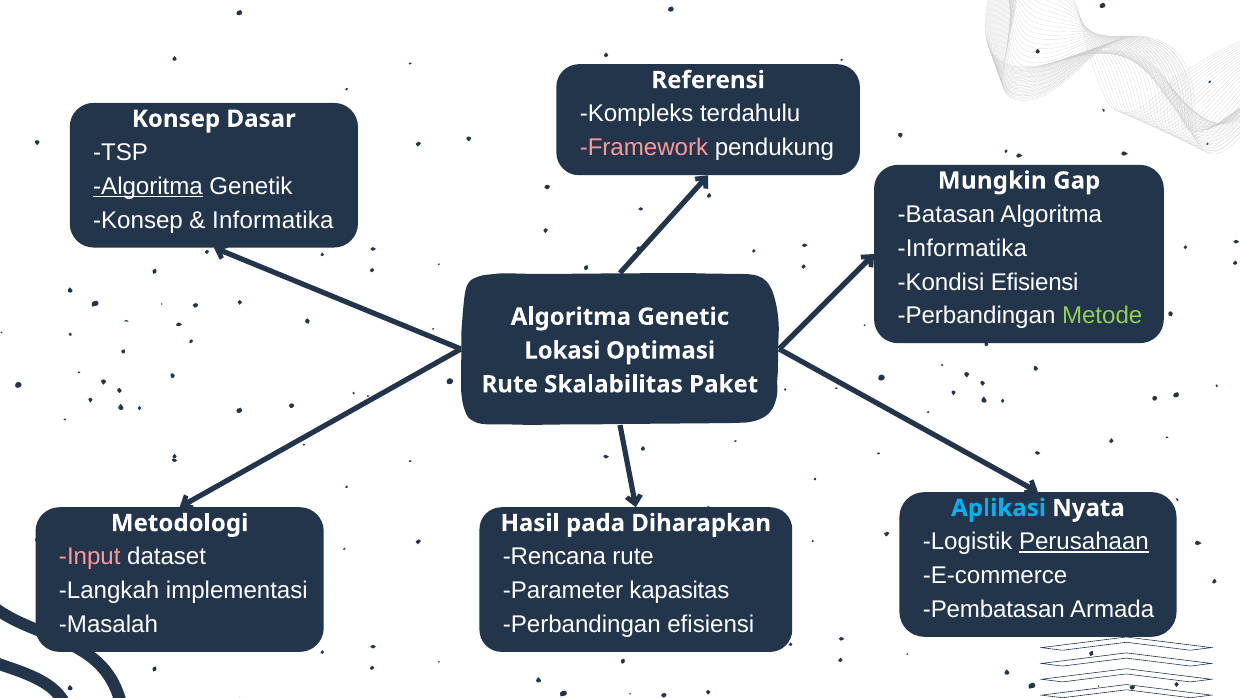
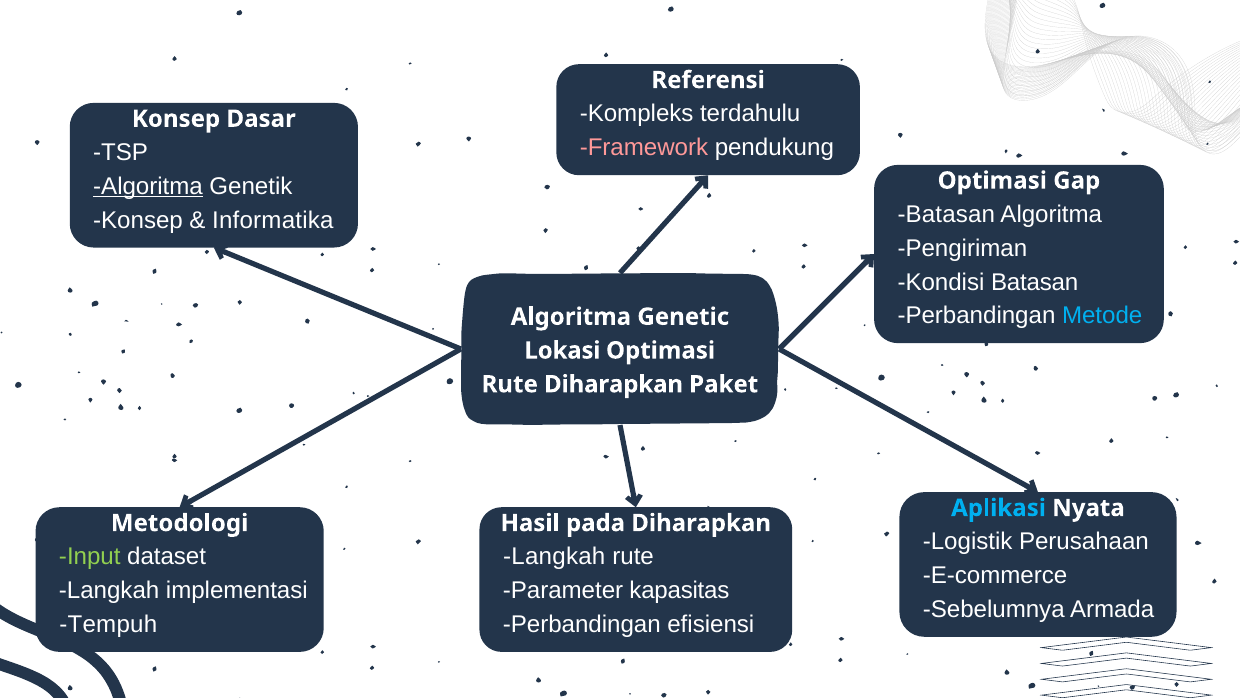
Mungkin: Mungkin -> Optimasi (992, 181)
Informatika: Informatika -> Pengiriman (962, 248)
Kondisi Efisiensi: Efisiensi -> Batasan (1035, 282)
Metode colour: light green -> light blue (1102, 316)
Rute Skalabilitas: Skalabilitas -> Diharapkan (614, 384)
Perusahaan underline: present -> none (1084, 541)
Input colour: pink -> light green (90, 557)
Rencana: Rencana -> Langkah (554, 557)
Pembatasan: Pembatasan -> Sebelumnya (994, 609)
Masalah: Masalah -> Tempuh (108, 624)
